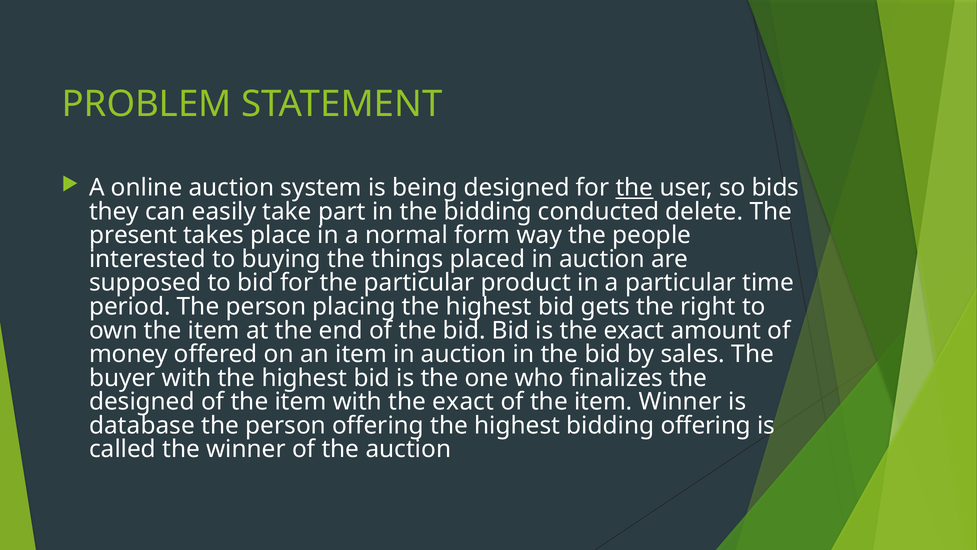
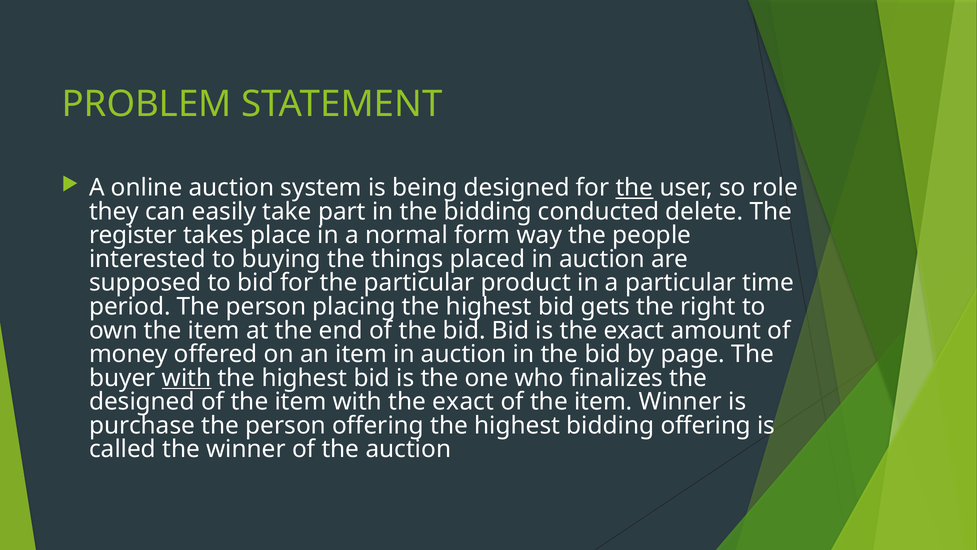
bids: bids -> role (775, 188)
present: present -> register (133, 235)
sales: sales -> page (693, 354)
with underline: none -> present (187, 378)
database: database -> purchase (142, 425)
